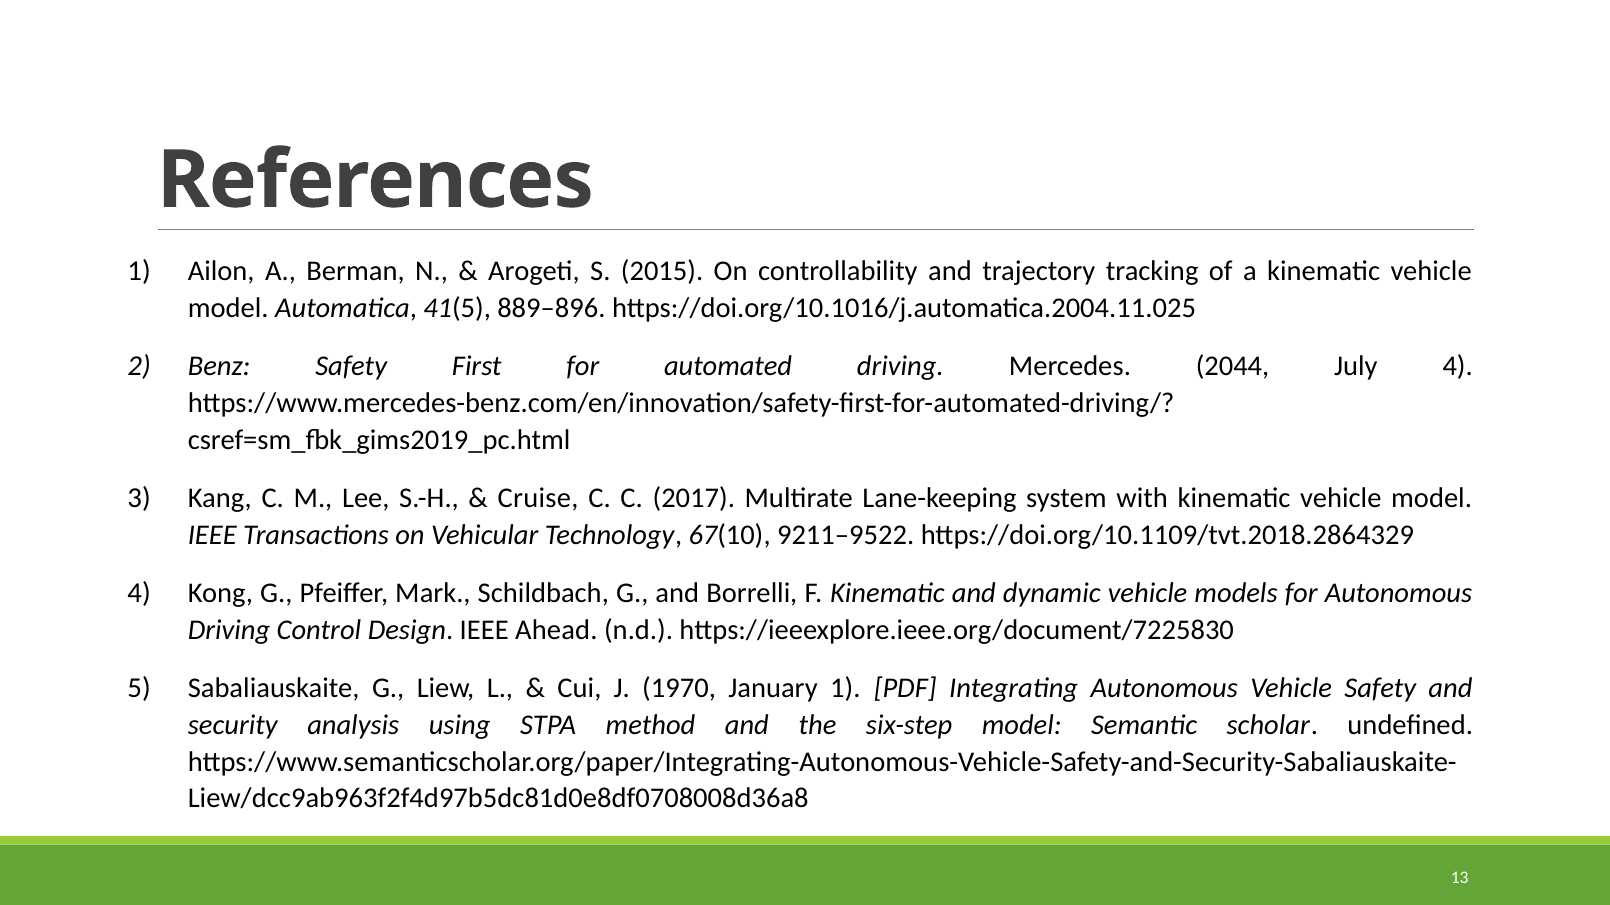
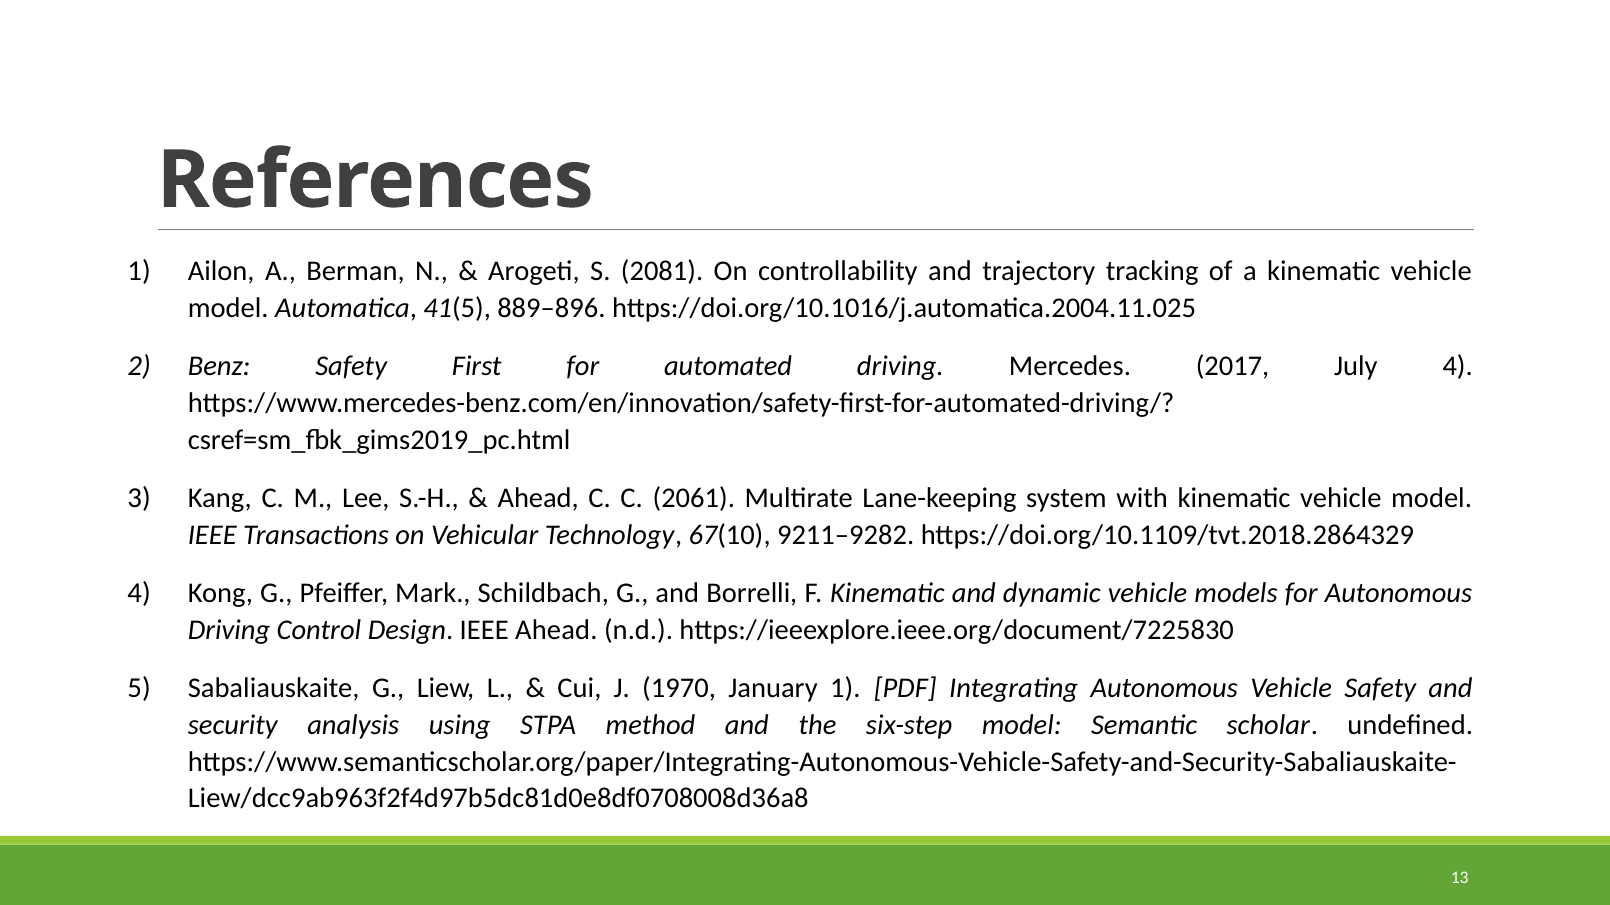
2015: 2015 -> 2081 (662, 272)
2044: 2044 -> 2017 (1233, 367)
Cruise: Cruise -> Ahead (538, 498)
2017: 2017 -> 2061 (694, 498)
9211–9522: 9211–9522 -> 9211–9282 (846, 535)
